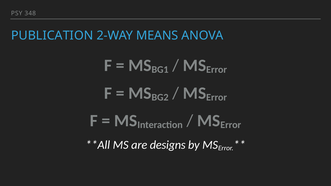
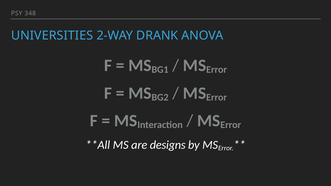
PUBLICATION: PUBLICATION -> UNIVERSITIES (52, 35)
MEANS: MEANS -> DRANK (157, 35)
